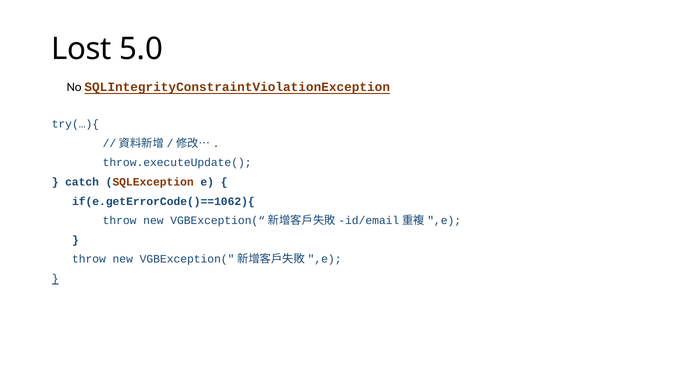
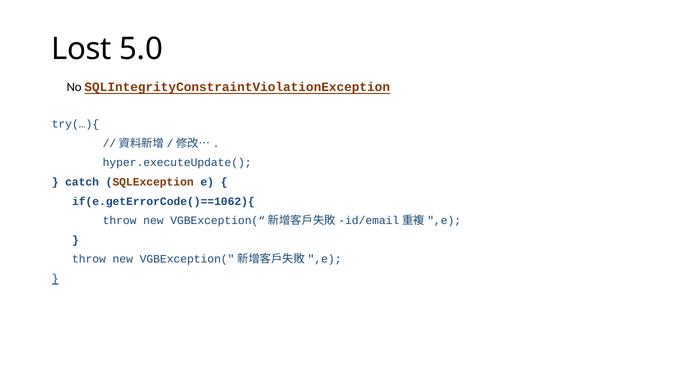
throw.executeUpdate(: throw.executeUpdate( -> hyper.executeUpdate( (177, 163)
